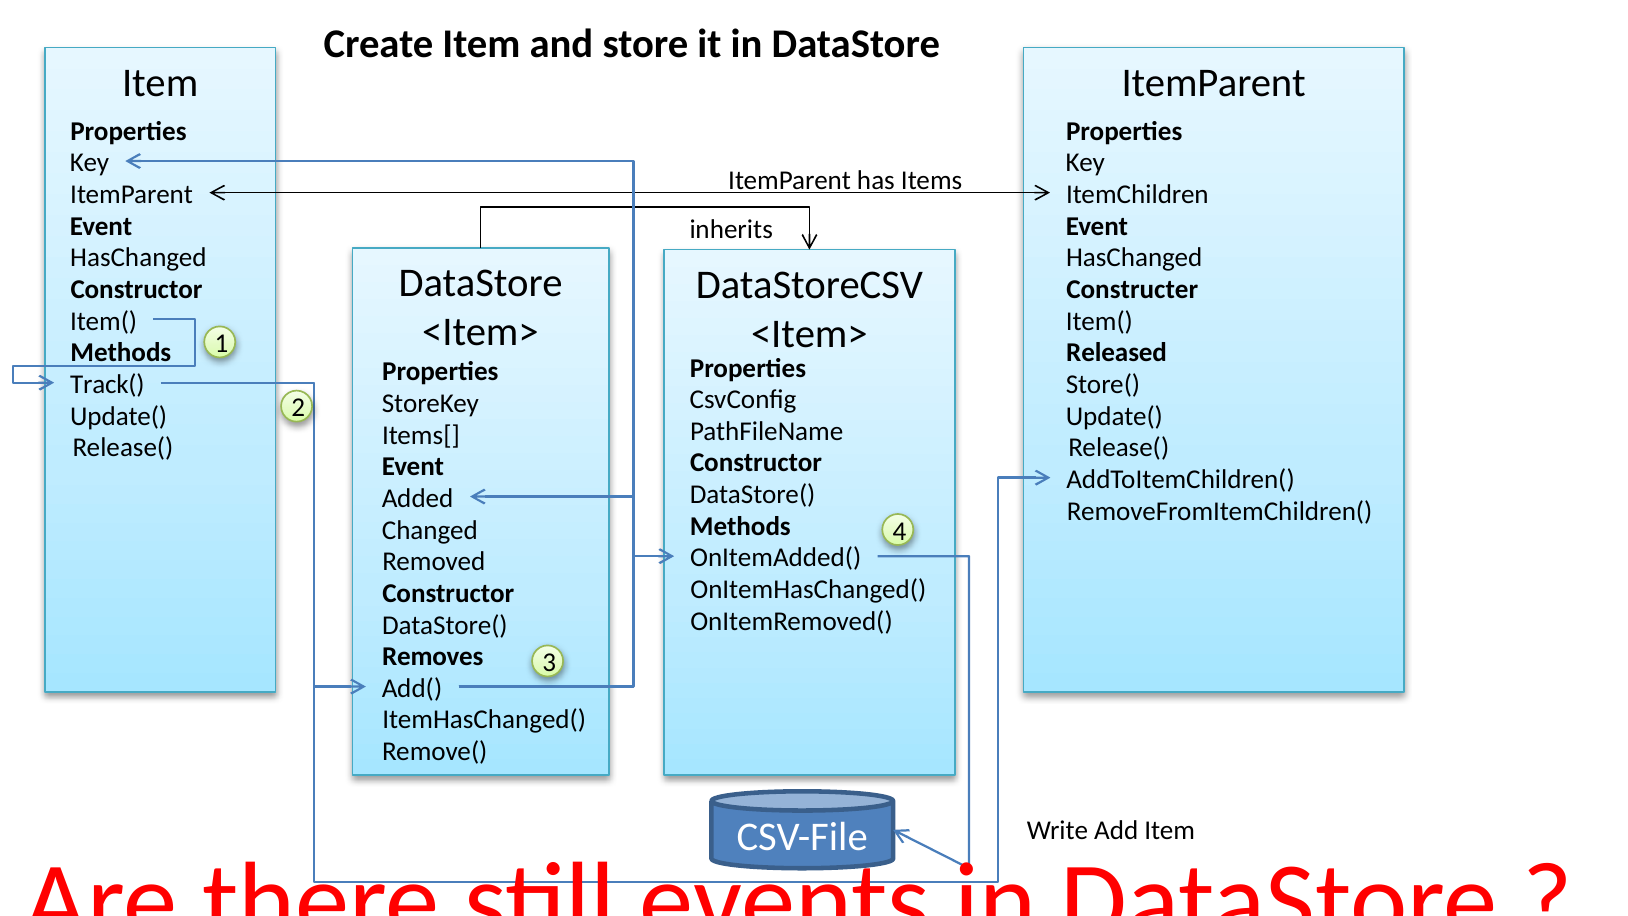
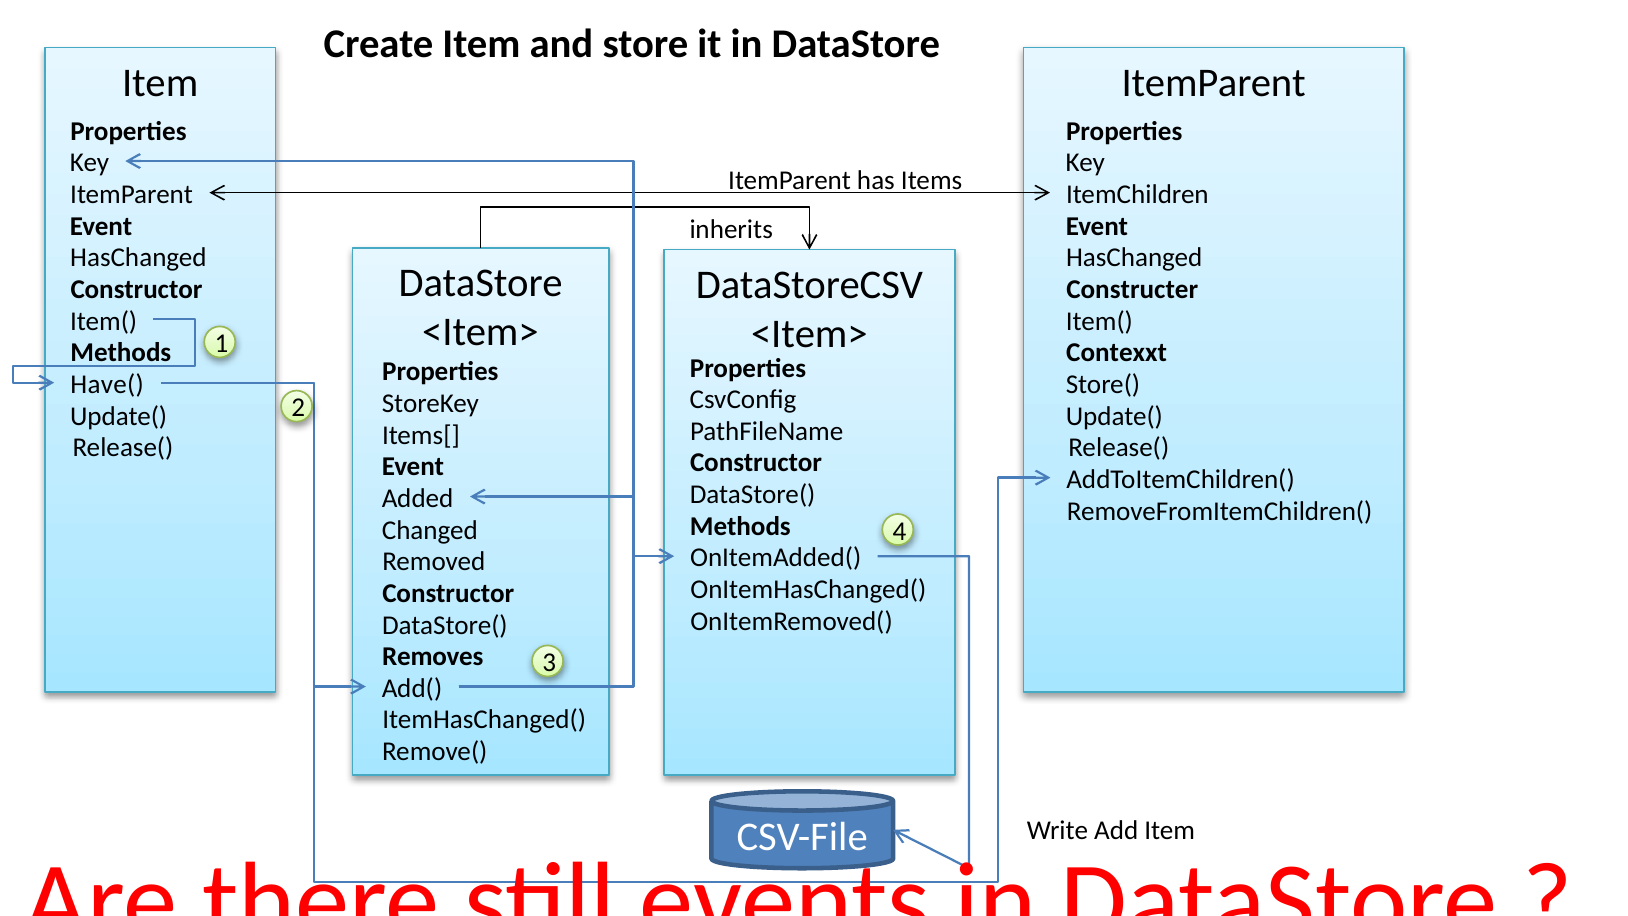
Released: Released -> Contexxt (1117, 353)
Track(: Track( -> Have( (107, 384)
